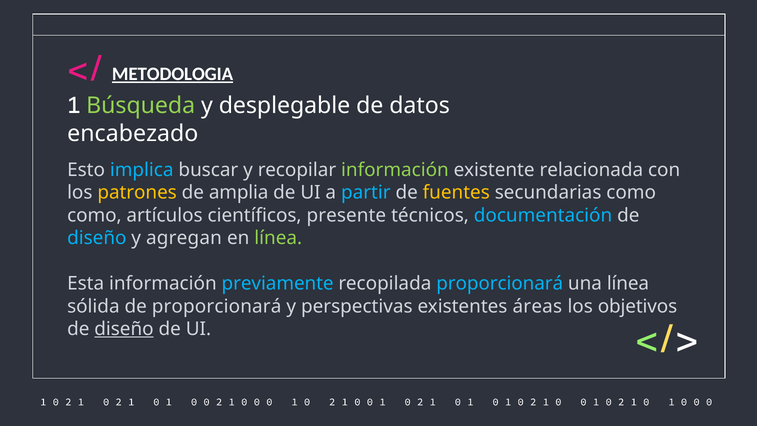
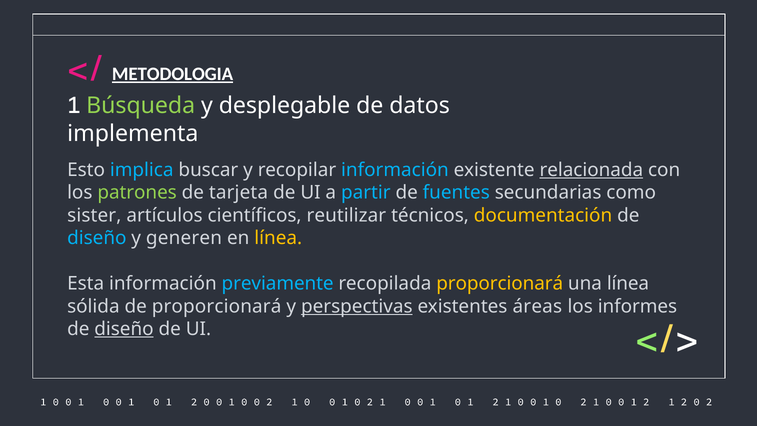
encabezado: encabezado -> implementa (133, 133)
información colour: light green -> light blue (395, 170)
relacionada underline: none -> present (591, 170)
patrones colour: yellow -> light green (137, 193)
amplia: amplia -> tarjeta (238, 193)
fuentes colour: yellow -> light blue (456, 193)
como: como -> sister (94, 215)
presente: presente -> reutilizar (346, 215)
documentación colour: light blue -> yellow (543, 215)
agregan: agregan -> generen (184, 238)
línea colour: light green -> yellow (278, 238)
proporcionará colour: light blue -> yellow (500, 283)
perspectivas underline: none -> present (357, 306)
objetivos: objetivos -> informes (637, 306)
2: 2 -> 0 (68, 402)
2: 2 -> 0 (119, 402)
0: 0 -> 2 (194, 402)
2: 2 -> 0 (219, 402)
0: 0 -> 2 (269, 402)
2: 2 -> 0 (332, 402)
0: 0 -> 2 (370, 402)
2: 2 -> 0 (420, 402)
0: 0 -> 2 (496, 402)
2: 2 -> 0 (533, 402)
0: 0 -> 2 (583, 402)
2: 2 -> 0 (621, 402)
0: 0 -> 2 (646, 402)
0: 0 -> 2 (684, 402)
0: 0 -> 2 (709, 402)
